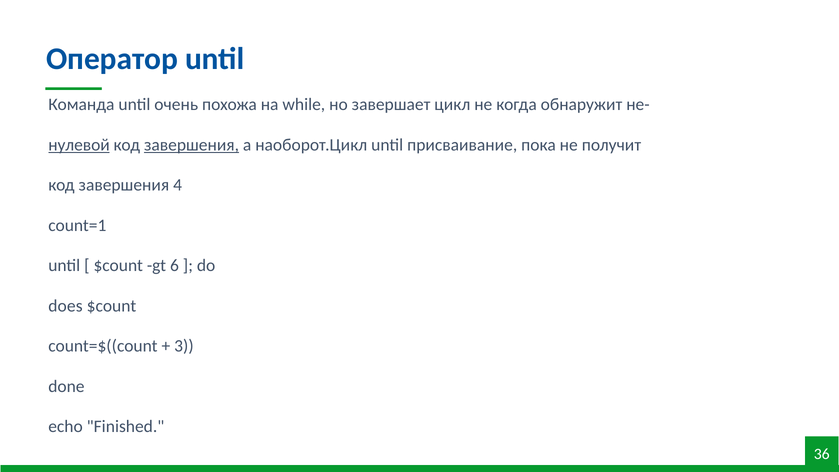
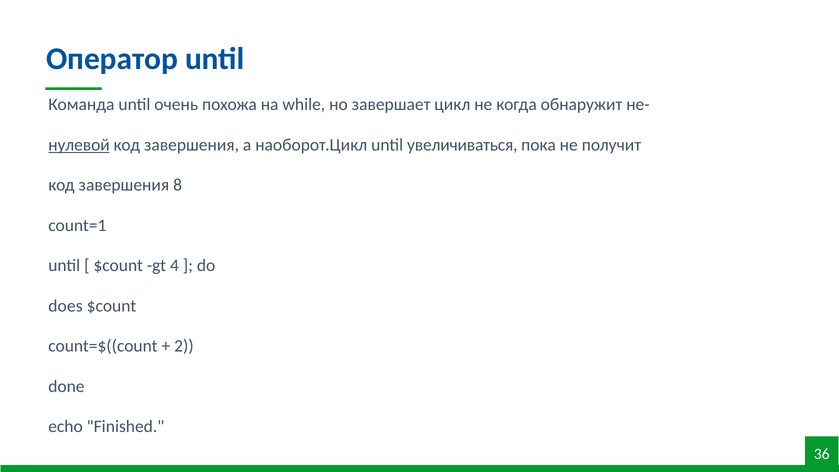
завершения underline: present -> none (192, 145)
присваивание: присваивание -> увеличиваться (462, 145)
4: 4 -> 8 (178, 185)
6: 6 -> 4 (174, 266)
3: 3 -> 2 (184, 346)
